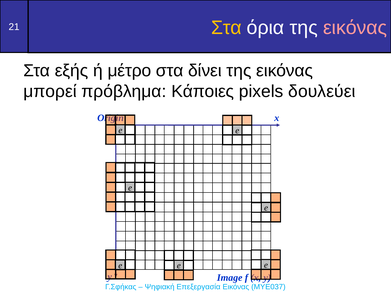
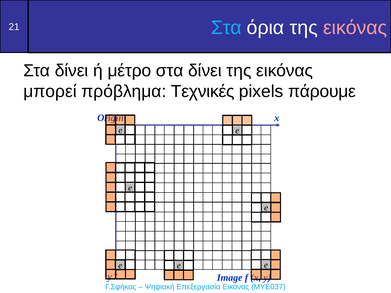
Στα colour: yellow -> light blue (226, 28)
εξής: εξής -> δίνει (72, 71)
Κάποιες: Κάποιες -> Τεχνικές (203, 92)
δουλεύει: δουλεύει -> πάρουμε (322, 92)
